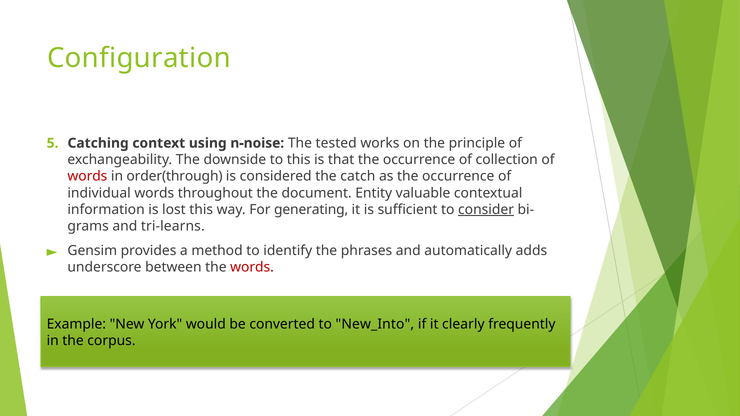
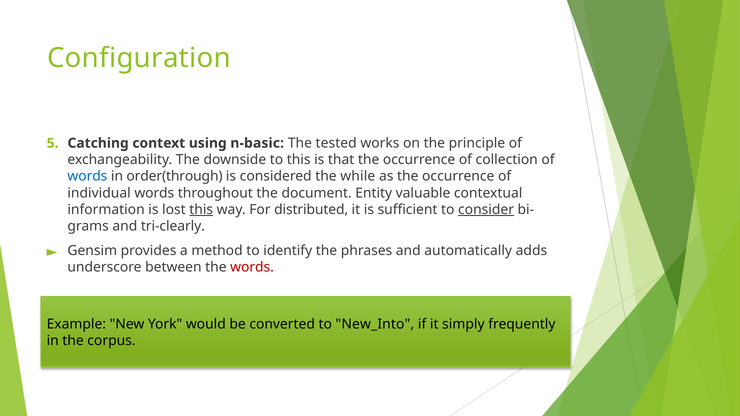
n-noise: n-noise -> n-basic (257, 143)
words colour: red -> blue (87, 177)
catch: catch -> while (358, 177)
this underline: none -> present (201, 210)
generating: generating -> distributed (311, 210)
tri-learns: tri-learns -> tri-clearly (173, 226)
clearly: clearly -> simply (463, 324)
